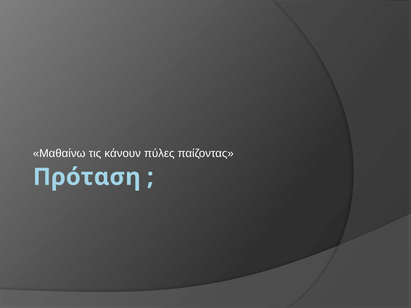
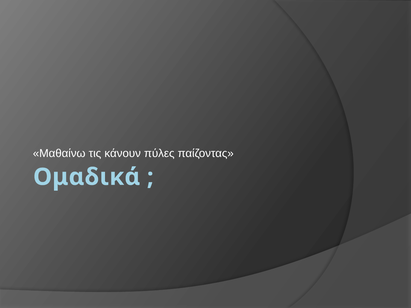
Πρόταση: Πρόταση -> Ομαδικά (87, 177)
